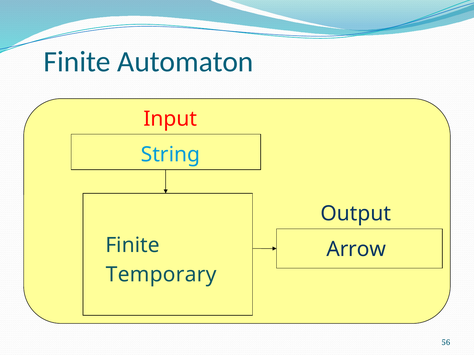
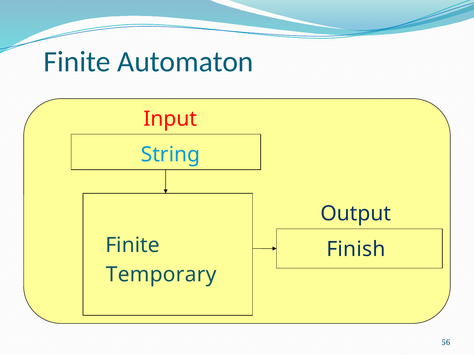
Arrow: Arrow -> Finish (356, 249)
